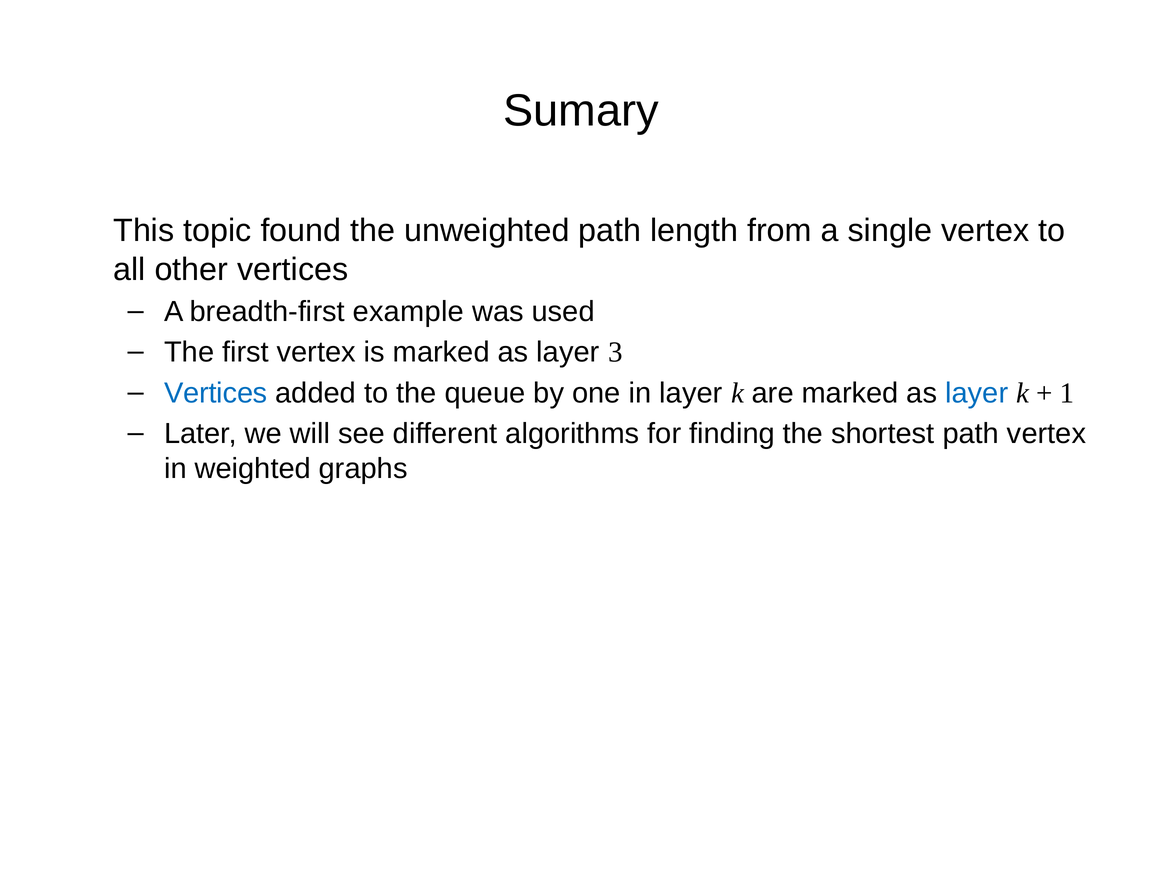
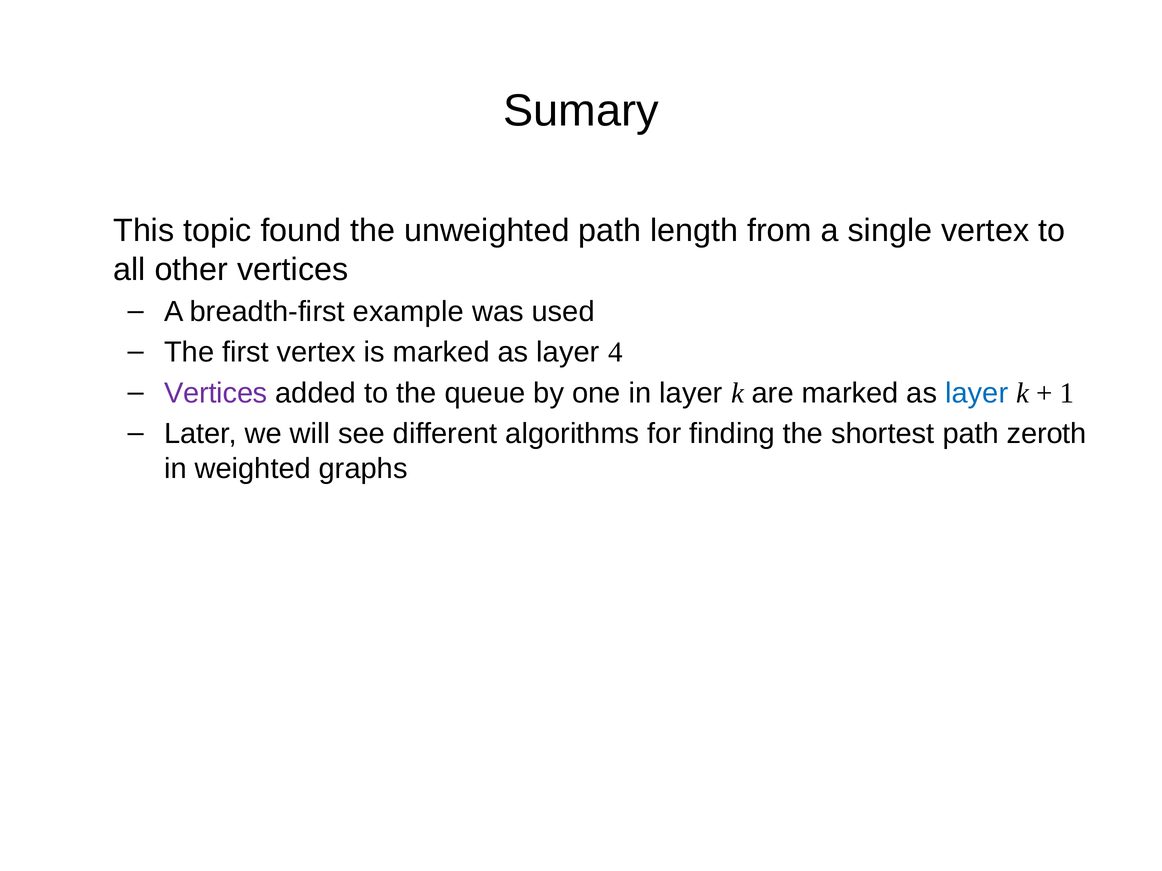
3: 3 -> 4 (615, 353)
Vertices colour: blue -> purple (216, 393)
path vertex: vertex -> zeroth (1047, 434)
